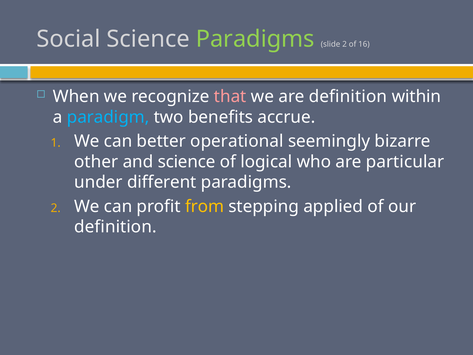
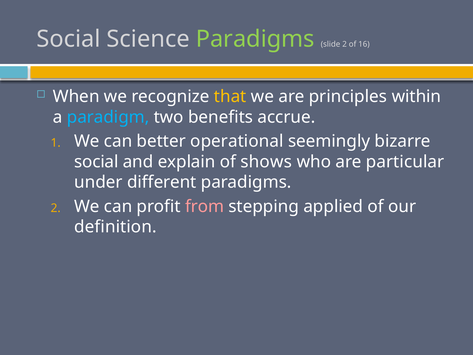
that colour: pink -> yellow (230, 97)
are definition: definition -> principles (348, 97)
other: other -> social (96, 162)
and science: science -> explain (187, 162)
logical: logical -> shows (266, 162)
from colour: yellow -> pink (205, 206)
